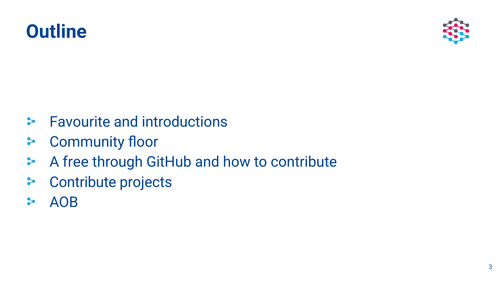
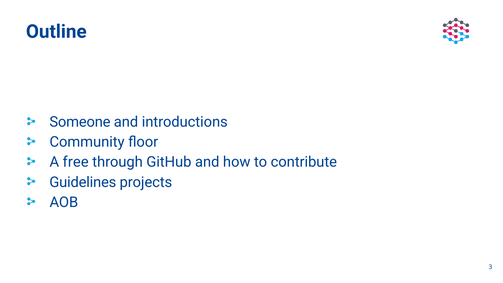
Favourite: Favourite -> Someone (80, 122)
Contribute: Contribute -> Guidelines (83, 182)
